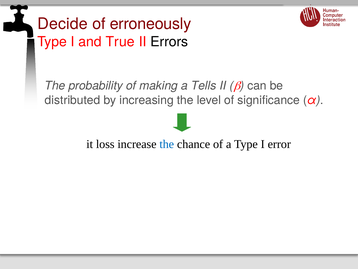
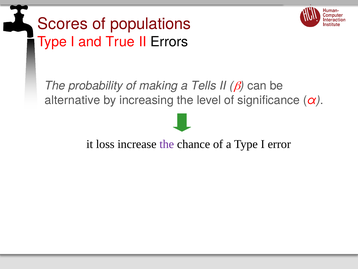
Decide: Decide -> Scores (63, 24)
erroneously: erroneously -> populations (150, 24)
distributed: distributed -> alternative (73, 100)
the colour: blue -> purple (167, 144)
